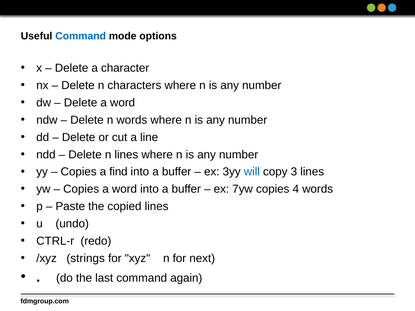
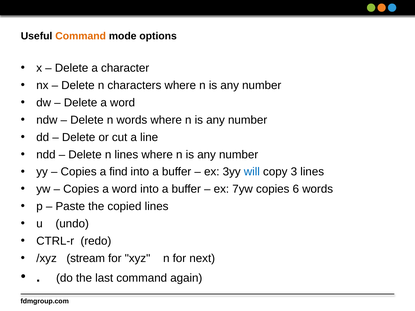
Command colour: blue -> orange (81, 36)
4: 4 -> 6 (296, 189)
strings: strings -> stream (86, 259)
